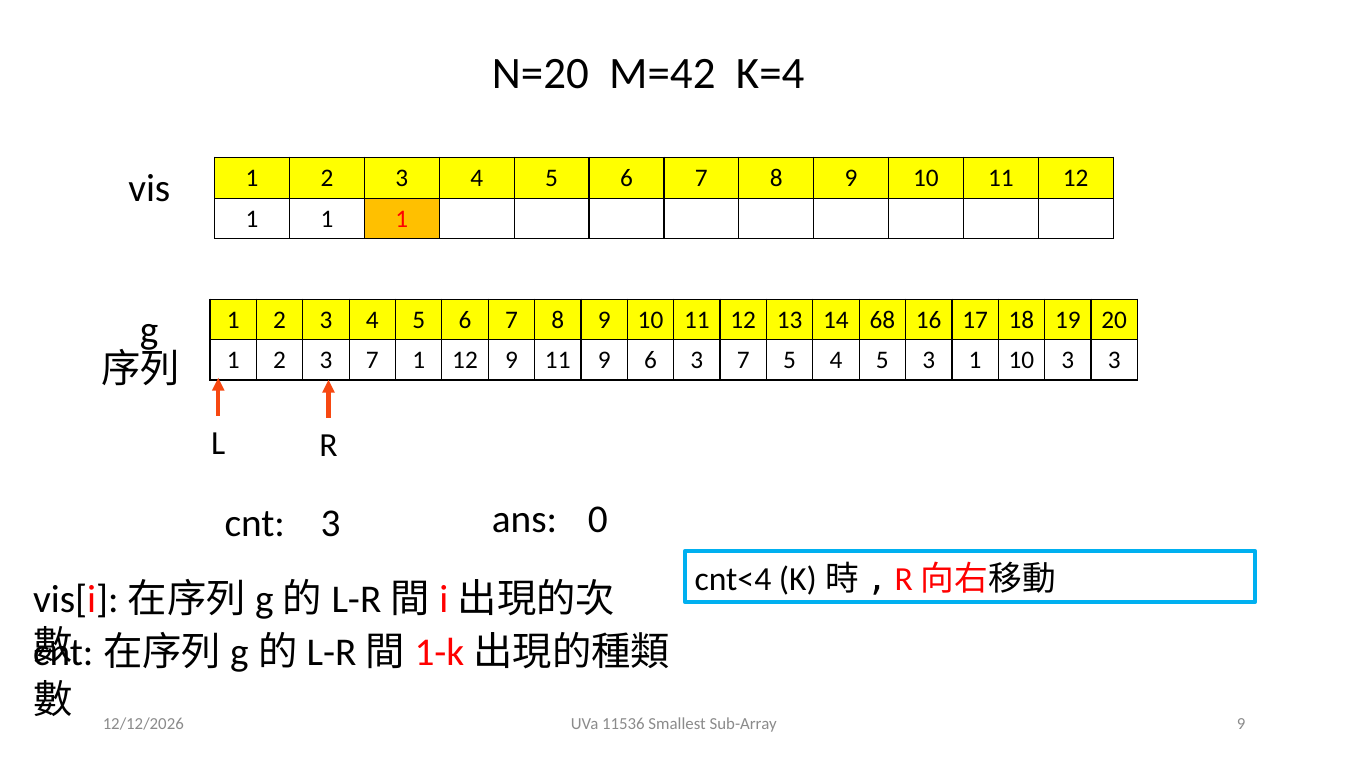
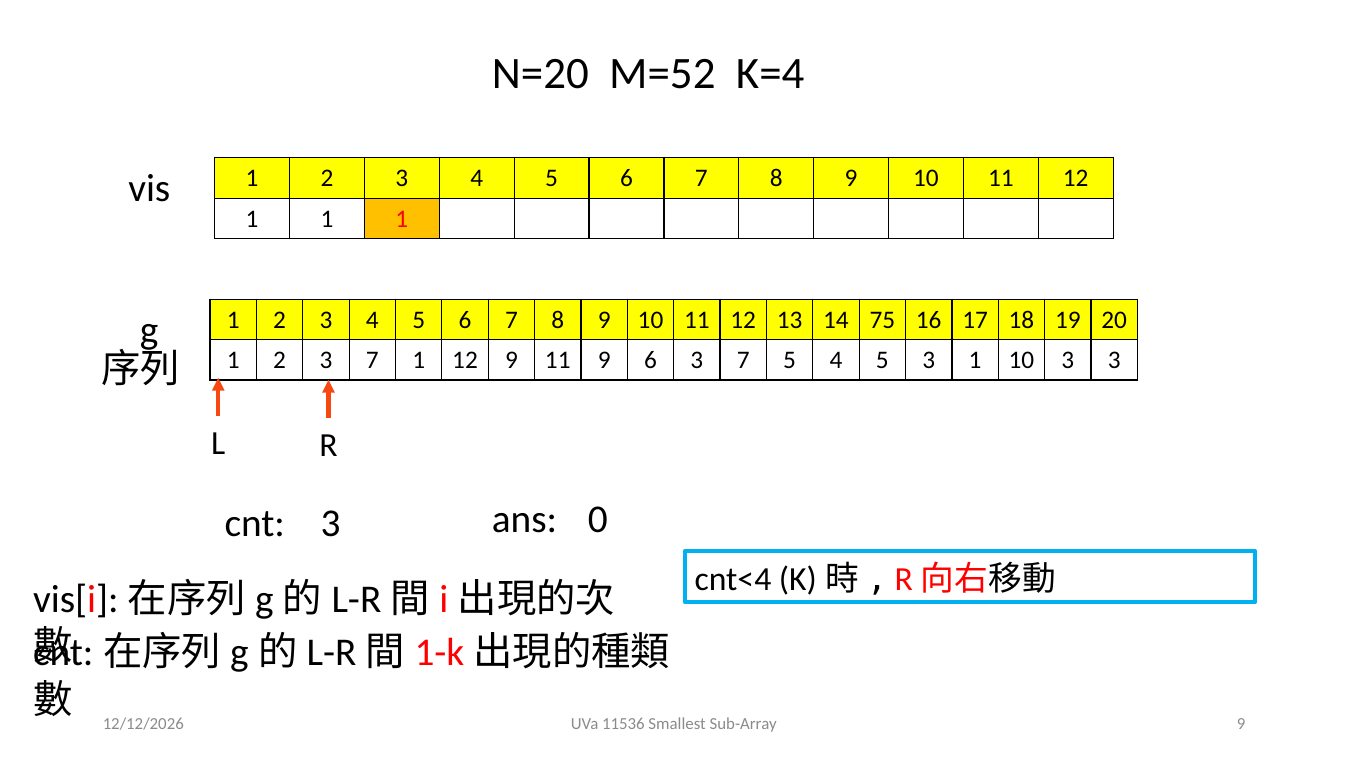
M=42: M=42 -> M=52 (662, 73)
68: 68 -> 75 (882, 320)
